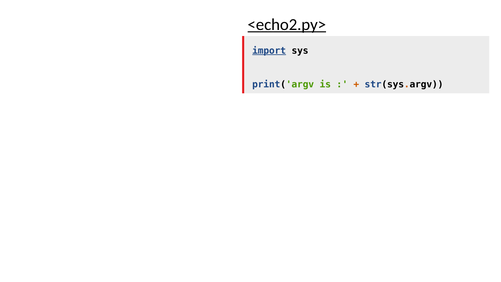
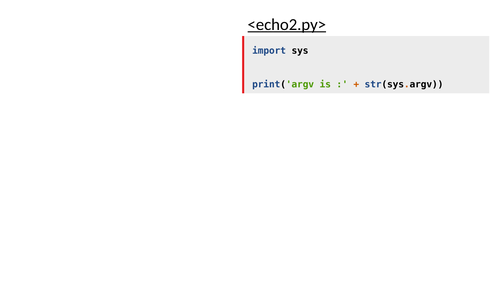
import underline: present -> none (269, 51)
